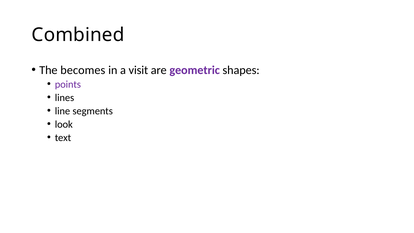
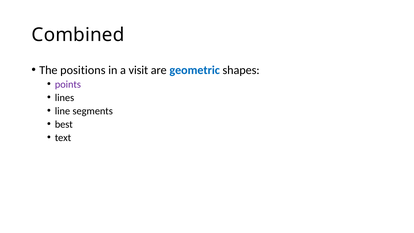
becomes: becomes -> positions (83, 70)
geometric colour: purple -> blue (195, 70)
look: look -> best (64, 124)
